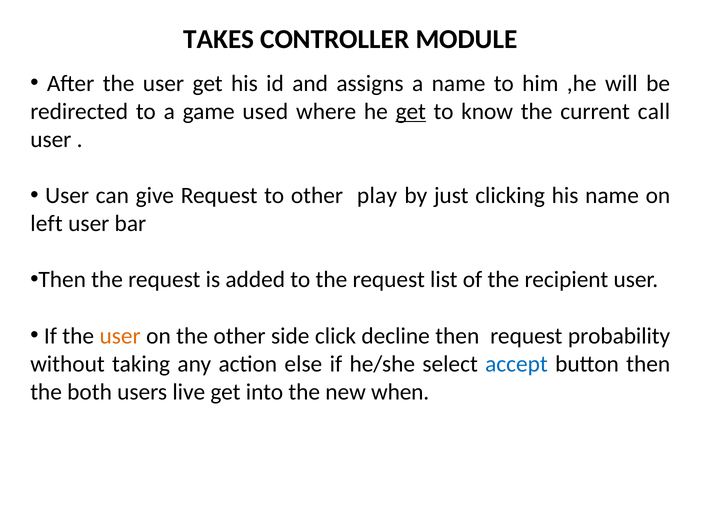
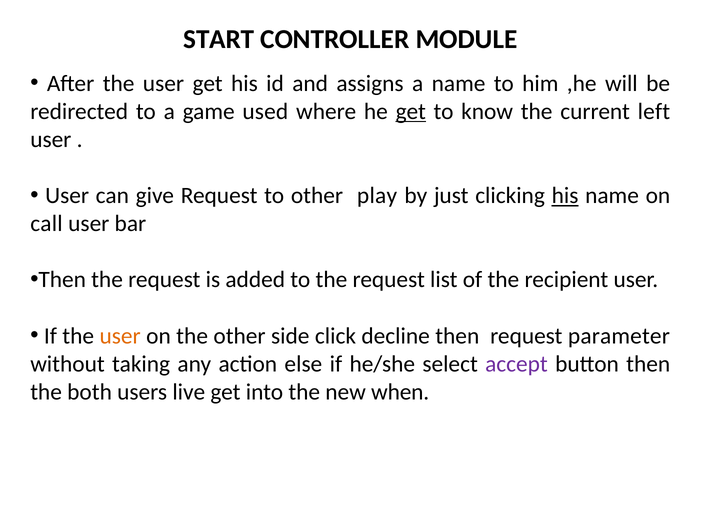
TAKES: TAKES -> START (219, 39)
call: call -> left (654, 111)
his underline: none -> present (565, 195)
left: left -> call (46, 224)
probability: probability -> parameter (619, 336)
accept colour: blue -> purple (516, 364)
